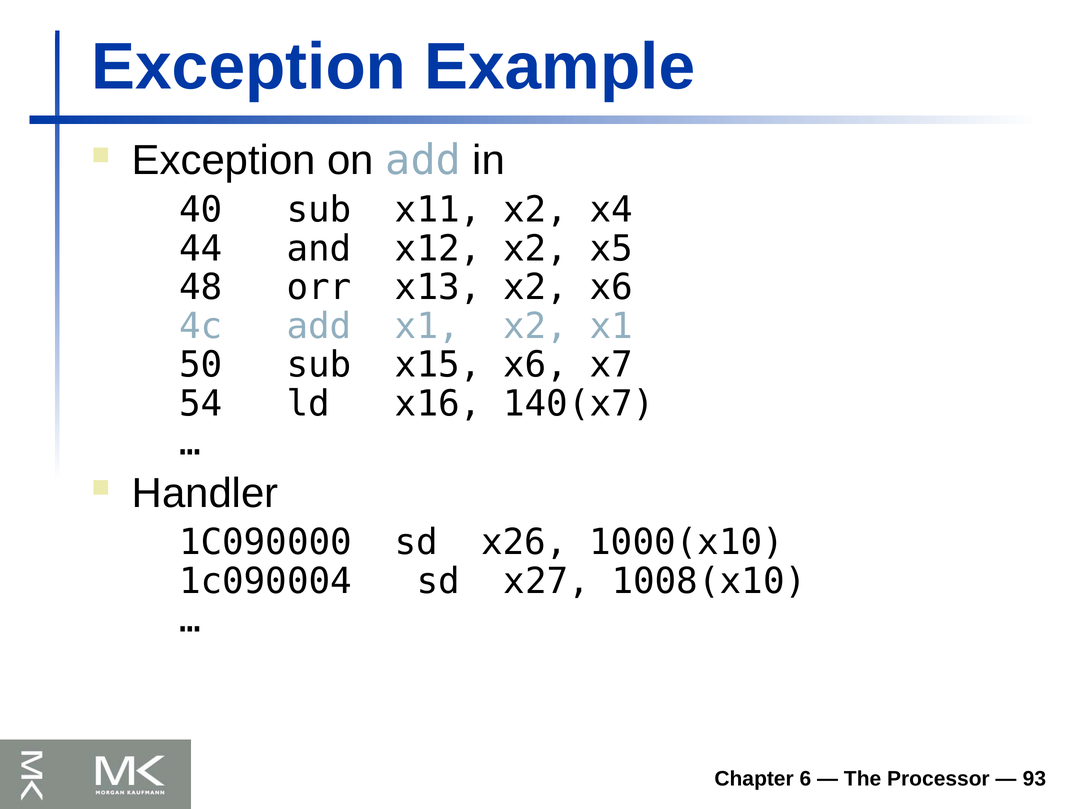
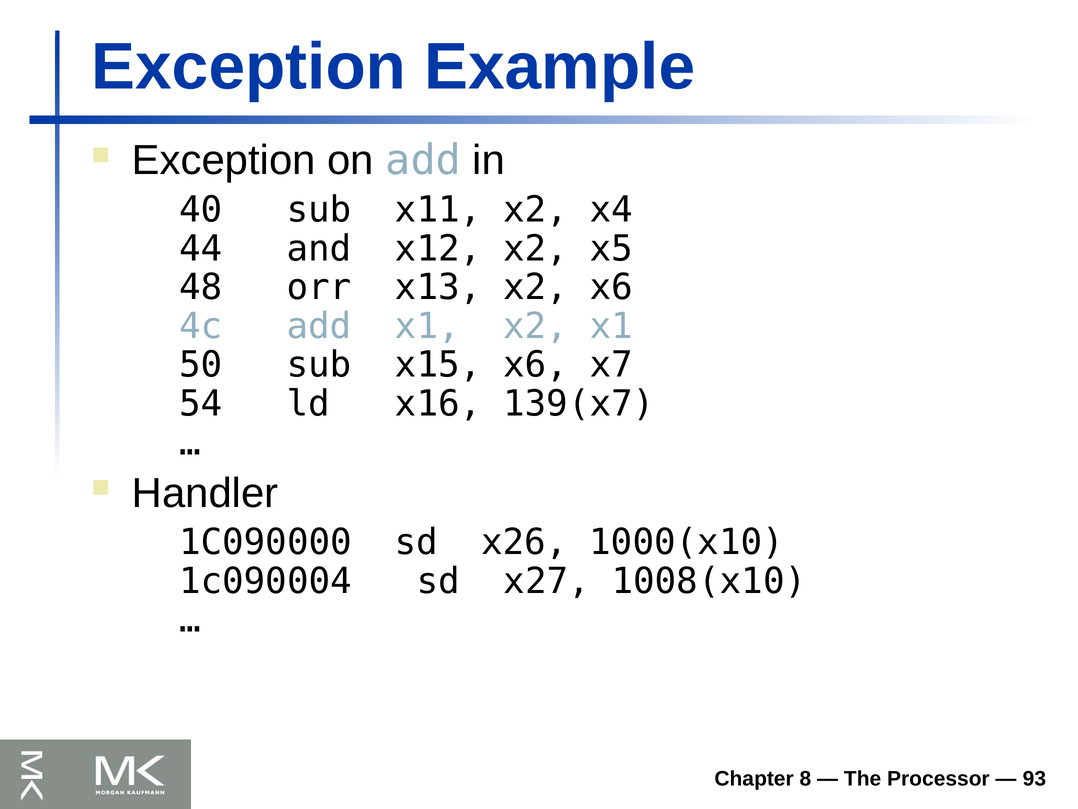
140(x7: 140(x7 -> 139(x7 (579, 404)
6: 6 -> 8 (805, 778)
